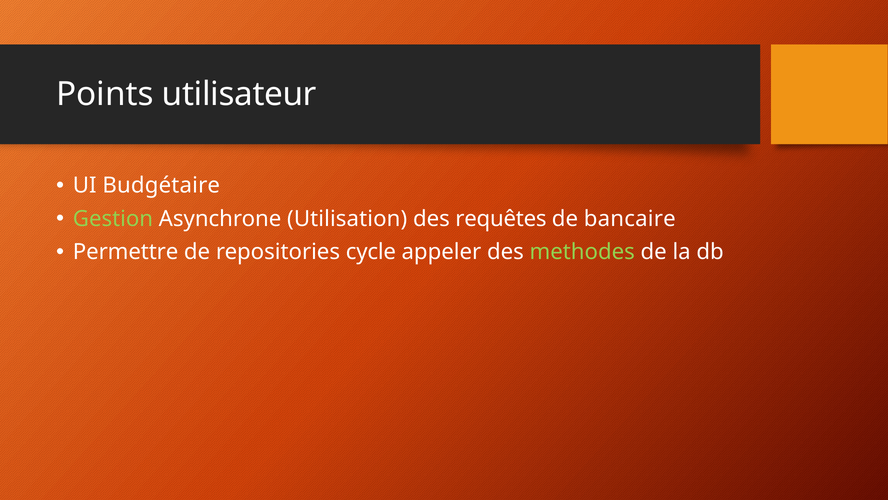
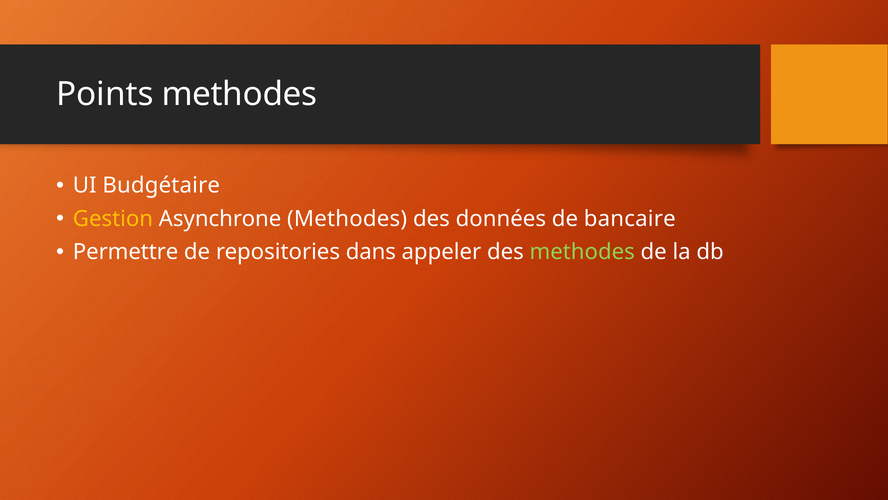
Points utilisateur: utilisateur -> methodes (239, 94)
Gestion colour: light green -> yellow (113, 219)
Asynchrone Utilisation: Utilisation -> Methodes (347, 219)
requêtes: requêtes -> données (501, 219)
cycle: cycle -> dans (371, 252)
